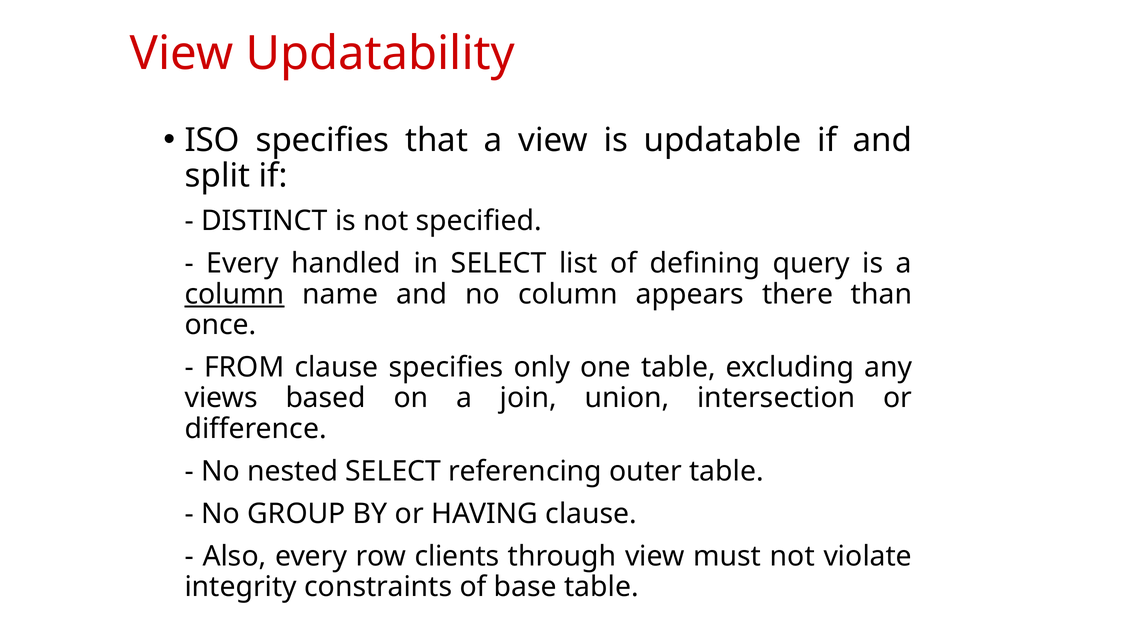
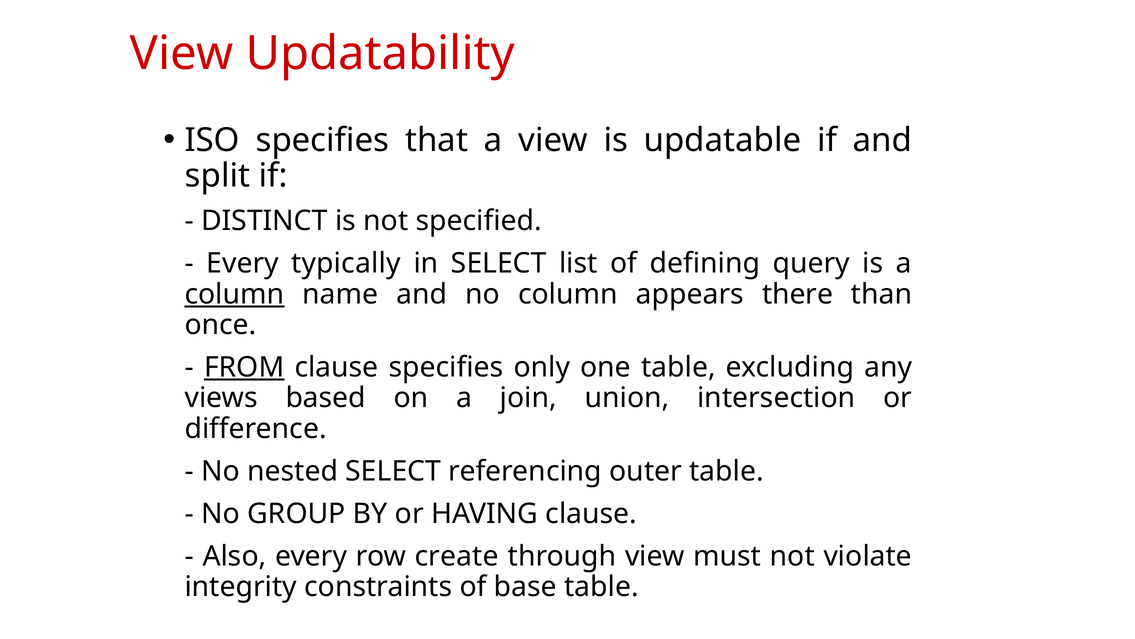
handled: handled -> typically (346, 263)
FROM underline: none -> present (244, 367)
clients: clients -> create (457, 556)
